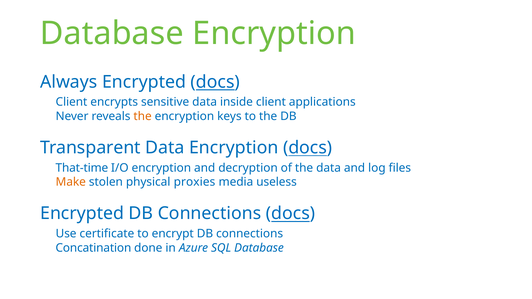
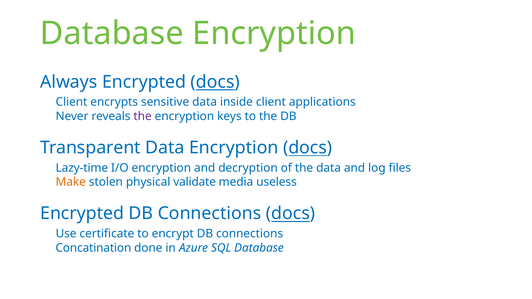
the colour: orange -> purple (143, 116)
That-time: That-time -> Lazy-time (82, 168)
proxies: proxies -> validate (195, 182)
